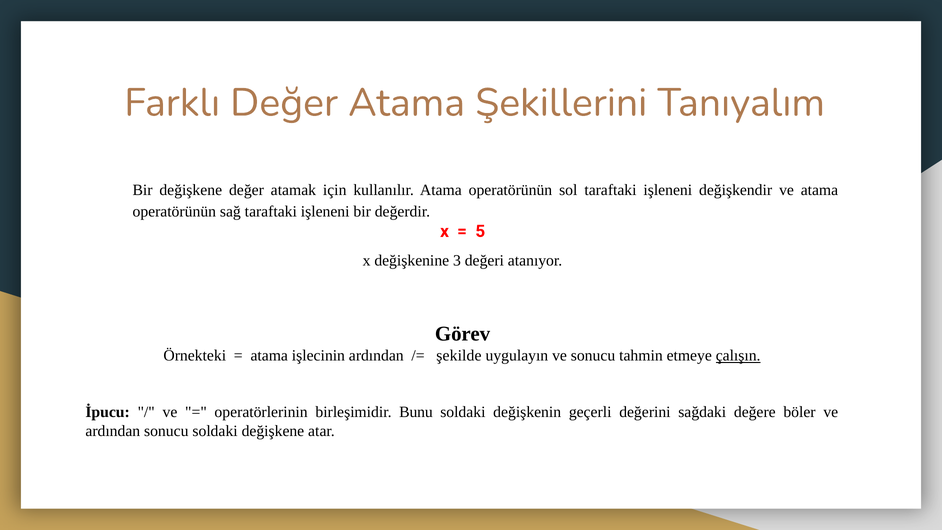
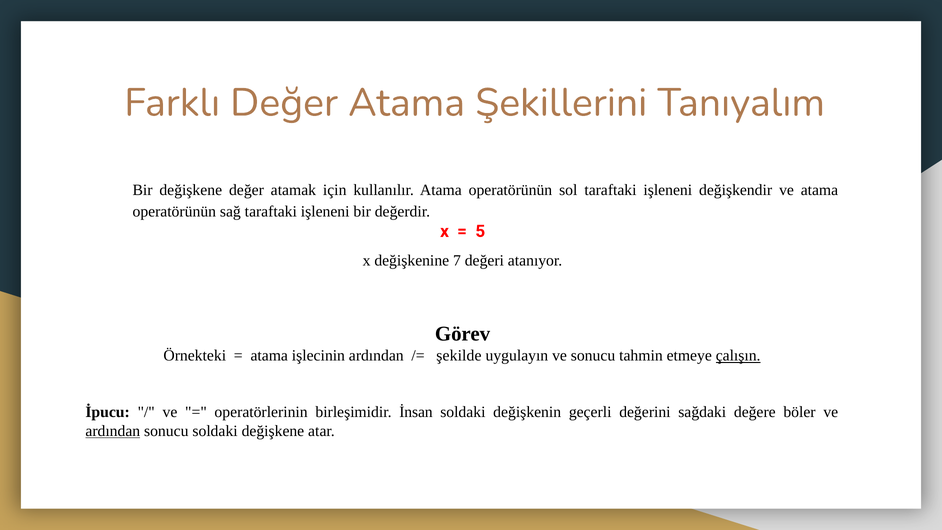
3: 3 -> 7 (457, 261)
Bunu: Bunu -> İnsan (416, 412)
ardından underline: none -> present (113, 431)
